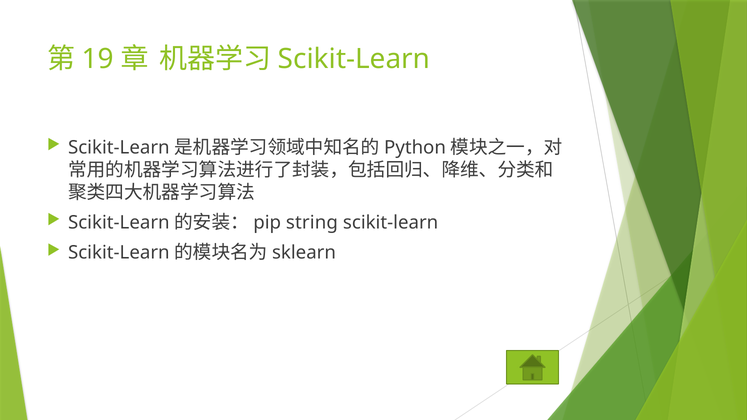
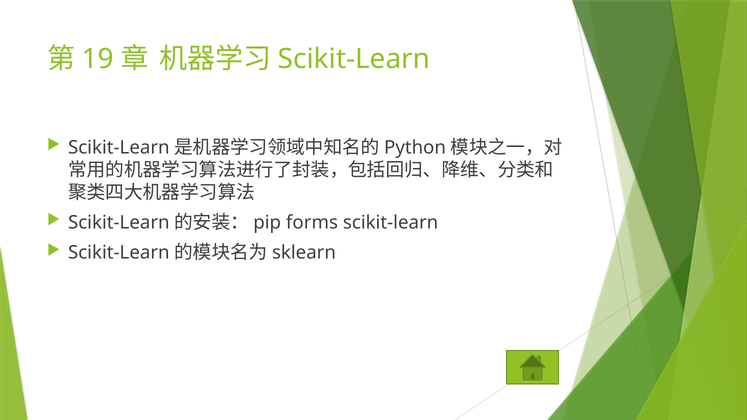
string: string -> forms (312, 223)
